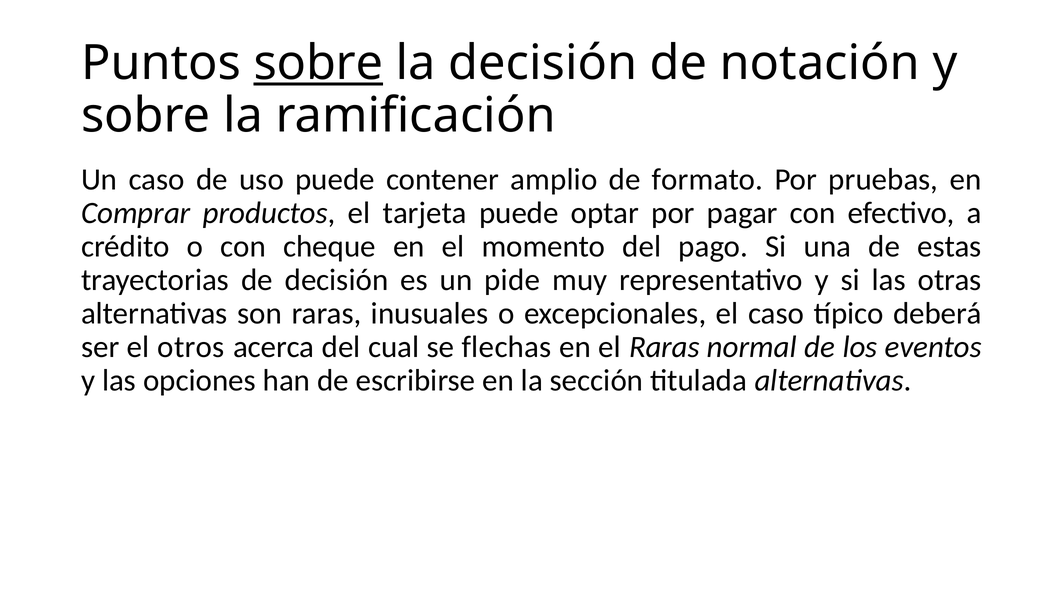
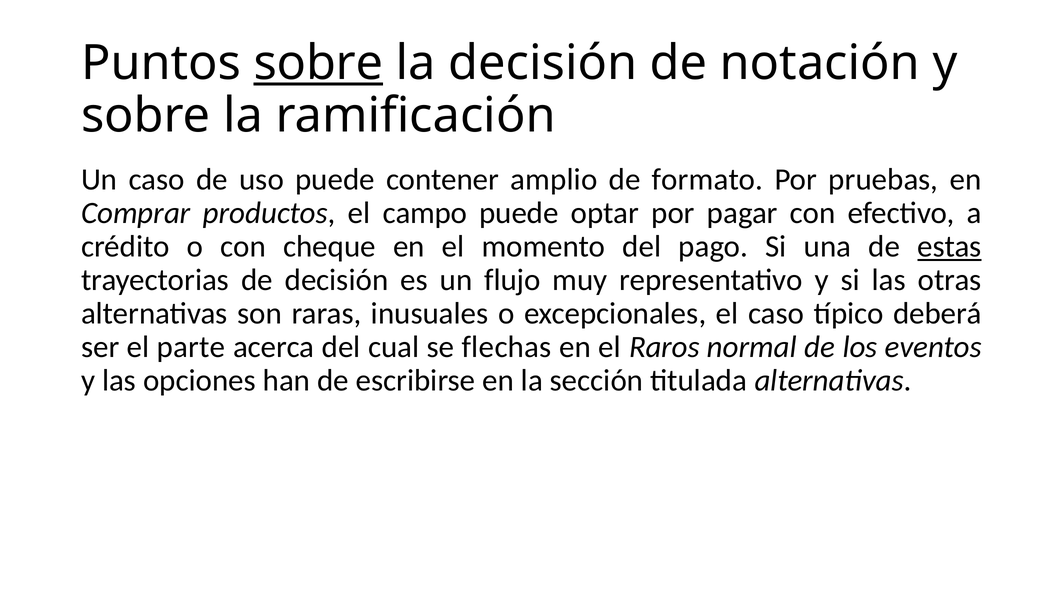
tarjeta: tarjeta -> campo (425, 213)
estas underline: none -> present (949, 247)
pide: pide -> flujo (512, 280)
otros: otros -> parte (191, 347)
el Raras: Raras -> Raros (664, 347)
